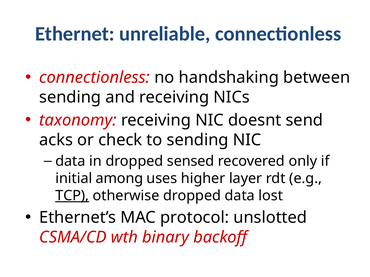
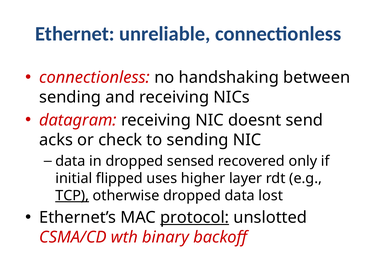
taxonomy: taxonomy -> datagram (78, 120)
among: among -> flipped (119, 179)
protocol underline: none -> present (195, 218)
